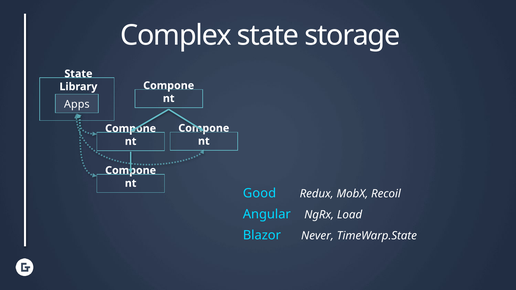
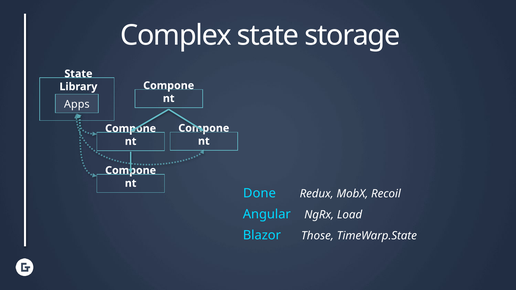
Good: Good -> Done (259, 194)
Never: Never -> Those (317, 236)
